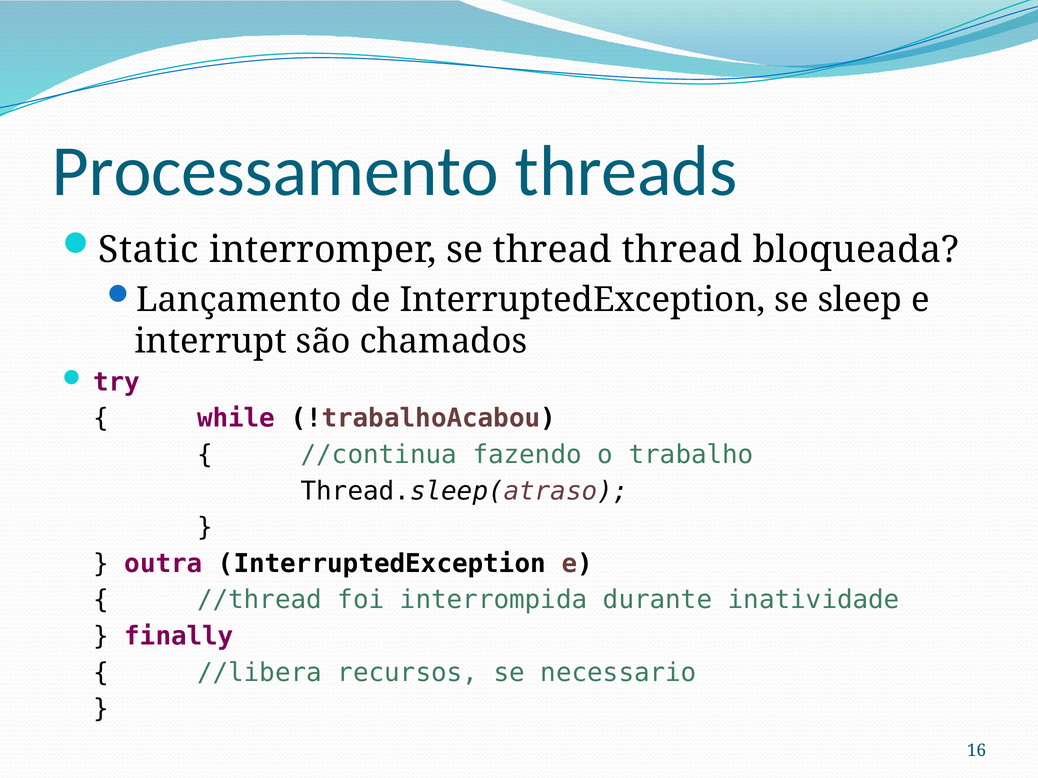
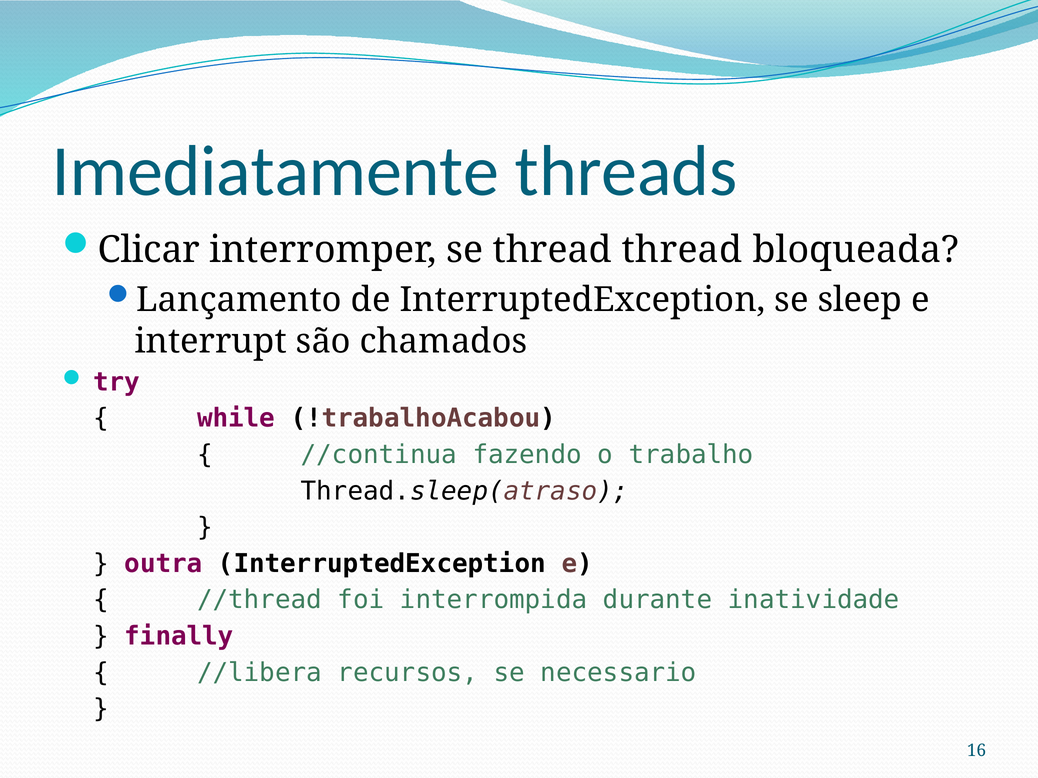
Processamento: Processamento -> Imediatamente (275, 172)
Static: Static -> Clicar (149, 250)
